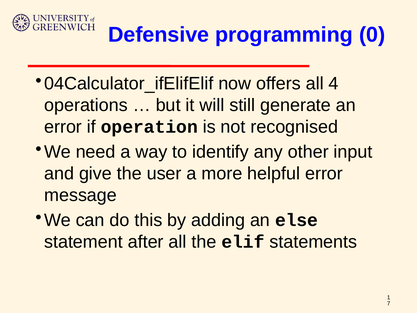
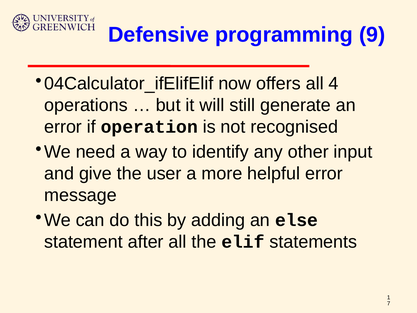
0: 0 -> 9 (372, 35)
